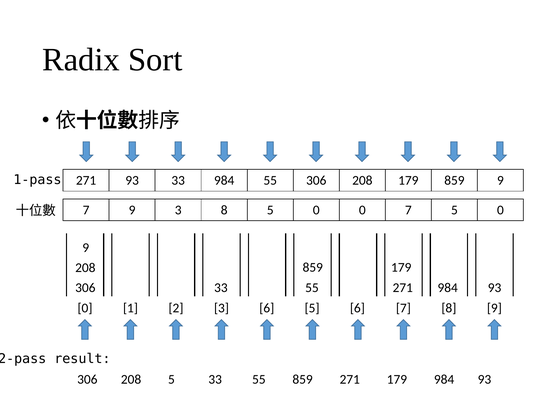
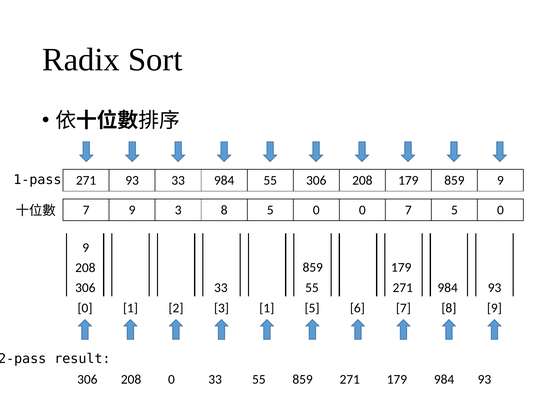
3 6: 6 -> 1 (267, 308)
306 5: 5 -> 0 (171, 379)
